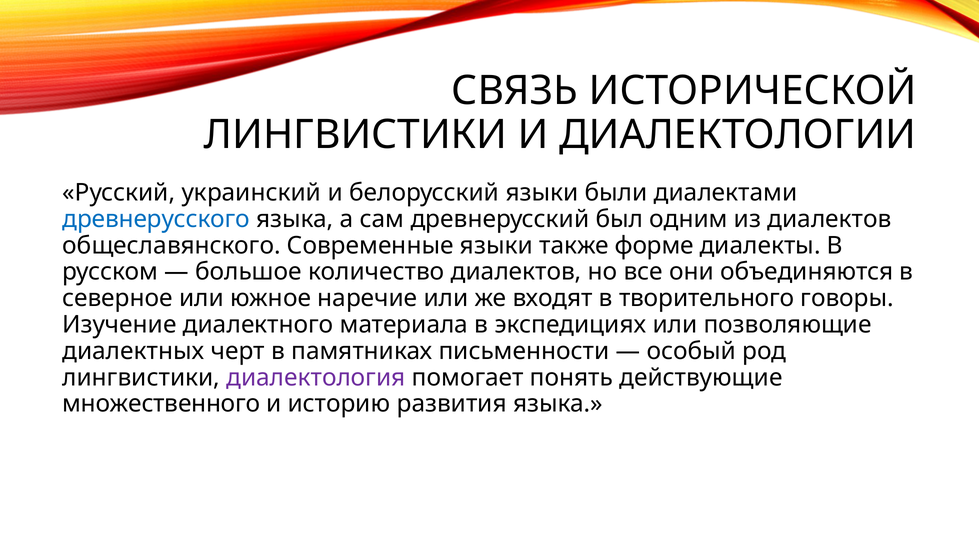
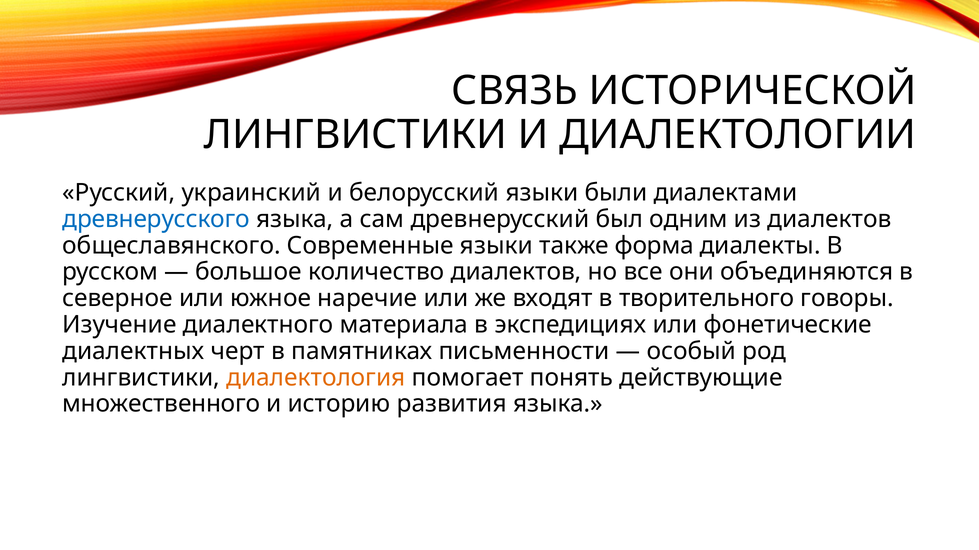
форме: форме -> форма (654, 246)
позволяющие: позволяющие -> фонетические (788, 325)
диалектология colour: purple -> orange (316, 378)
